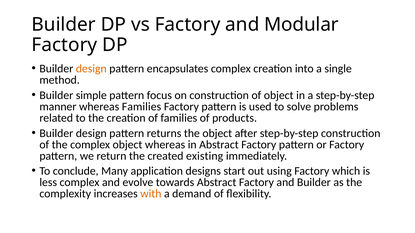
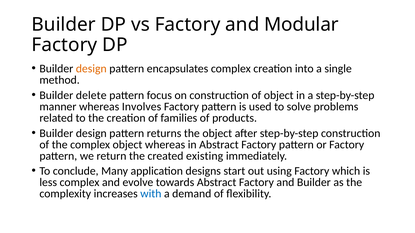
simple: simple -> delete (91, 96)
whereas Families: Families -> Involves (142, 107)
with colour: orange -> blue (151, 194)
